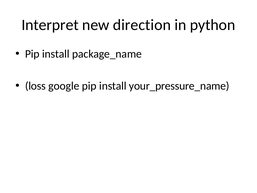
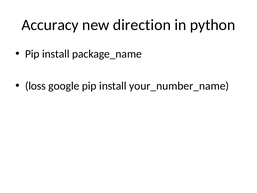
Interpret: Interpret -> Accuracy (50, 25)
your_pressure_name: your_pressure_name -> your_number_name (179, 86)
